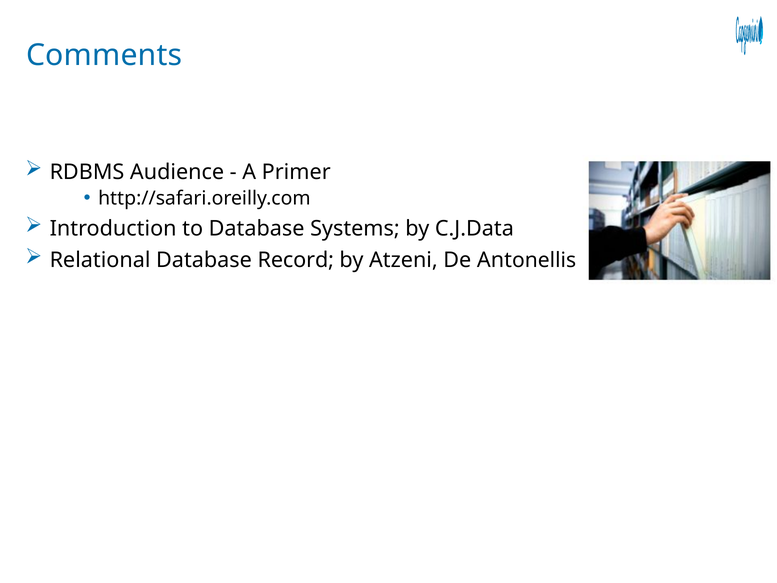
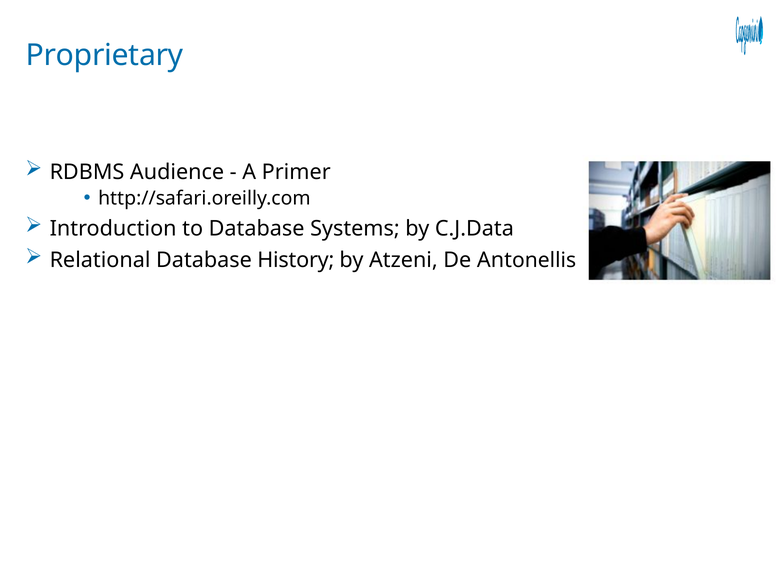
Comments: Comments -> Proprietary (104, 55)
Record: Record -> History (296, 260)
